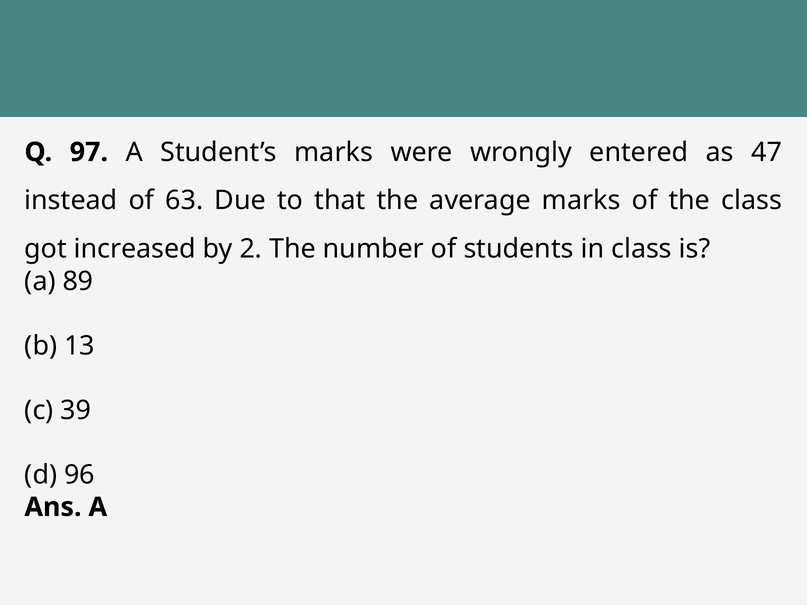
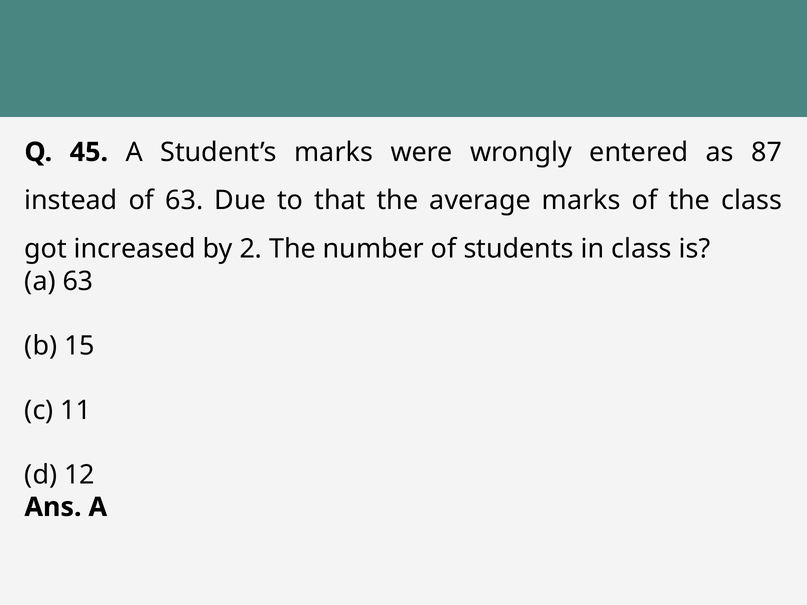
97: 97 -> 45 (89, 152)
47: 47 -> 87 (767, 152)
a 89: 89 -> 63 (78, 281)
13: 13 -> 15 (79, 346)
39: 39 -> 11 (76, 410)
96: 96 -> 12 (79, 475)
